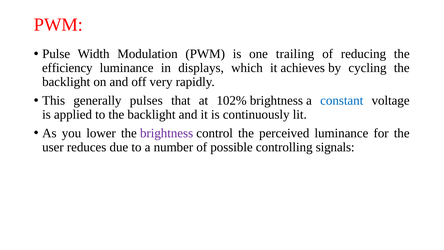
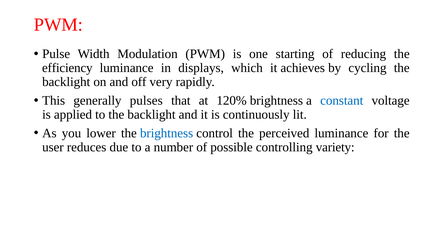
trailing: trailing -> starting (295, 54)
102%: 102% -> 120% (232, 100)
brightness colour: purple -> blue (167, 133)
signals: signals -> variety (335, 147)
